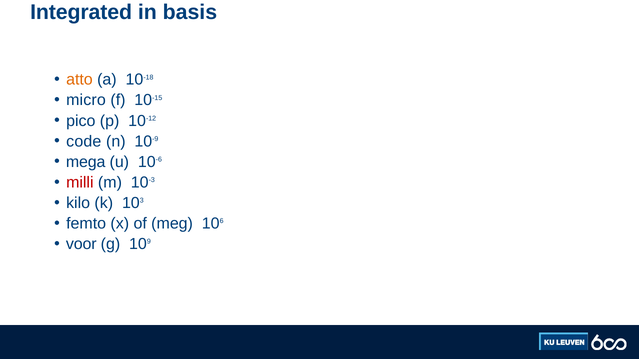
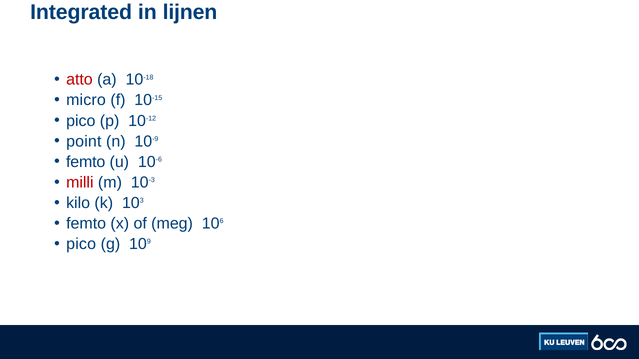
basis: basis -> lijnen (190, 12)
atto colour: orange -> red (79, 80)
code: code -> point (84, 141)
mega: mega -> femto (86, 162)
voor: voor -> pico (81, 244)
